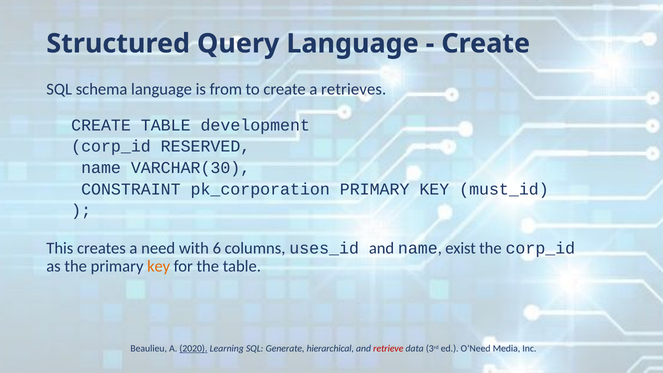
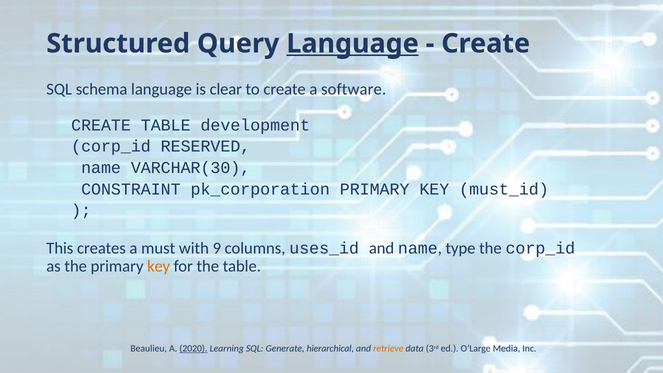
Language underline: none -> present (353, 44)
from: from -> clear (226, 89)
retrieves: retrieves -> software (354, 89)
need: need -> must (158, 248)
6: 6 -> 9 (217, 248)
exist: exist -> type (461, 248)
retrieve colour: red -> orange (388, 349)
O’Need: O’Need -> O’Large (476, 349)
